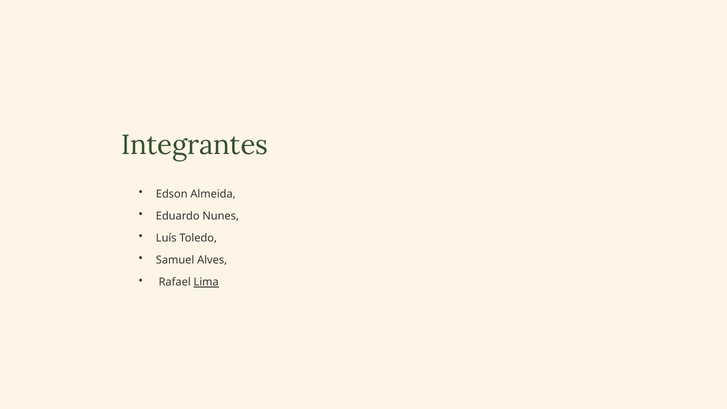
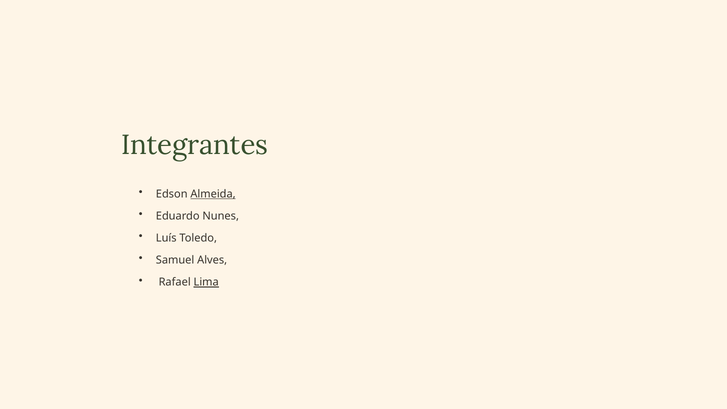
Almeida underline: none -> present (213, 194)
